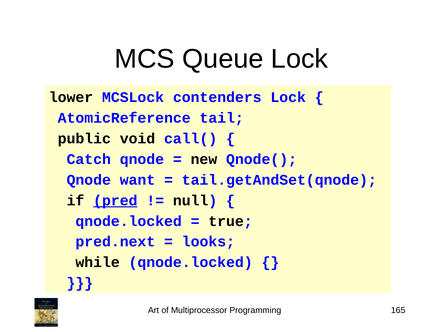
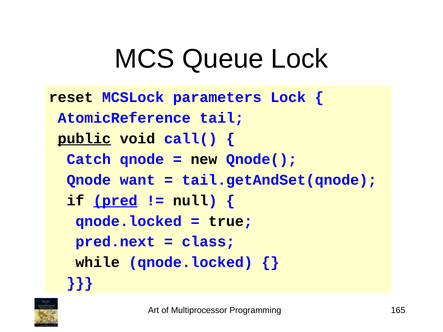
lower: lower -> reset (71, 97)
contenders: contenders -> parameters (217, 97)
public underline: none -> present (84, 139)
looks: looks -> class (208, 242)
